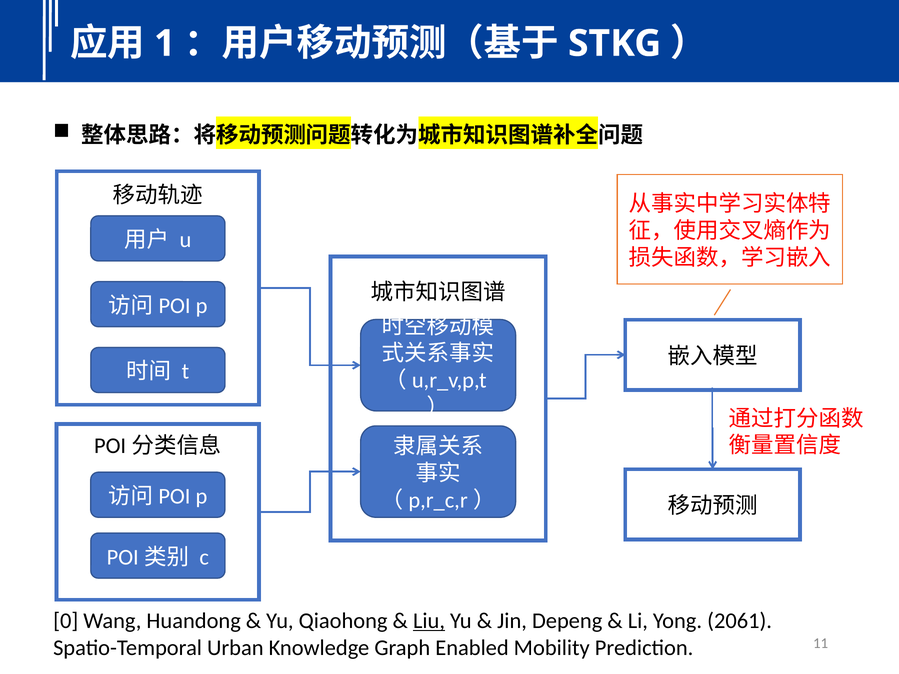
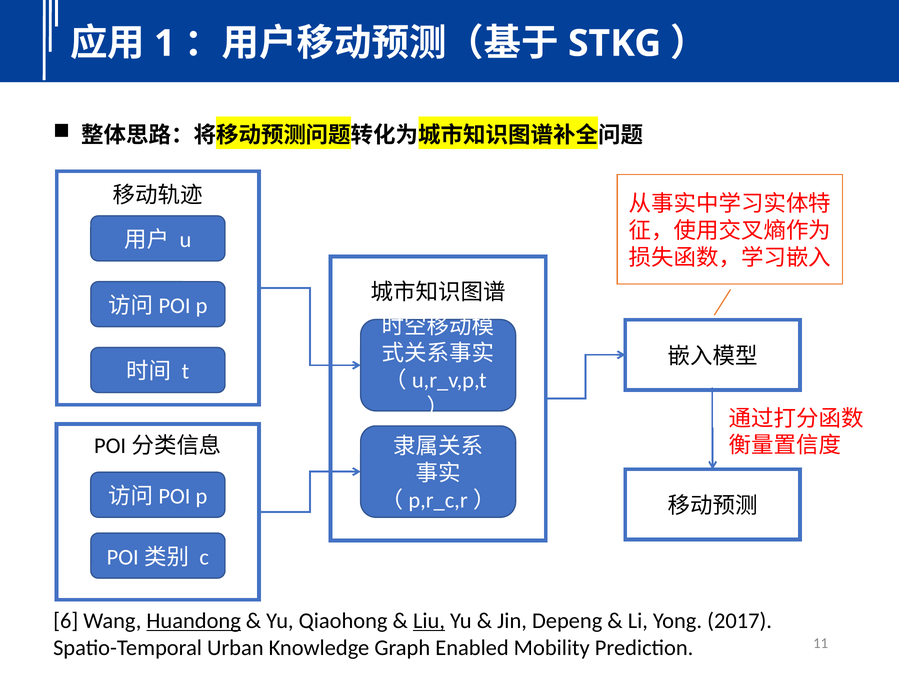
0: 0 -> 6 (66, 621)
Huandong underline: none -> present (194, 621)
2061: 2061 -> 2017 (740, 621)
